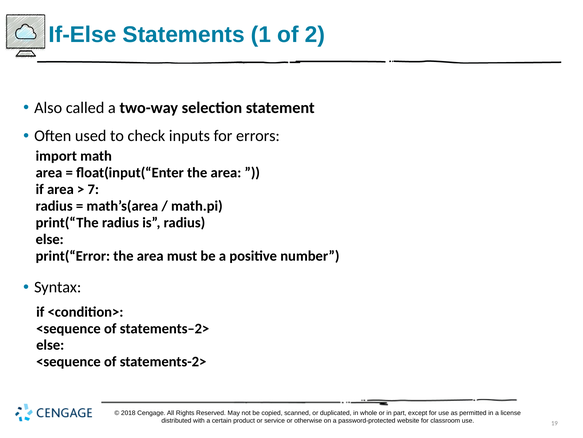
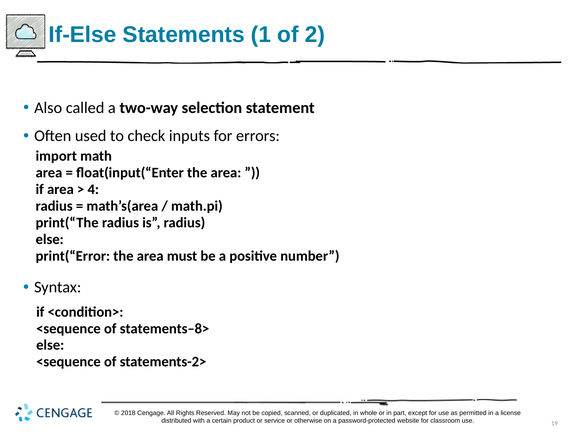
7: 7 -> 4 (93, 189)
statements–2>: statements–2> -> statements–8> (164, 328)
